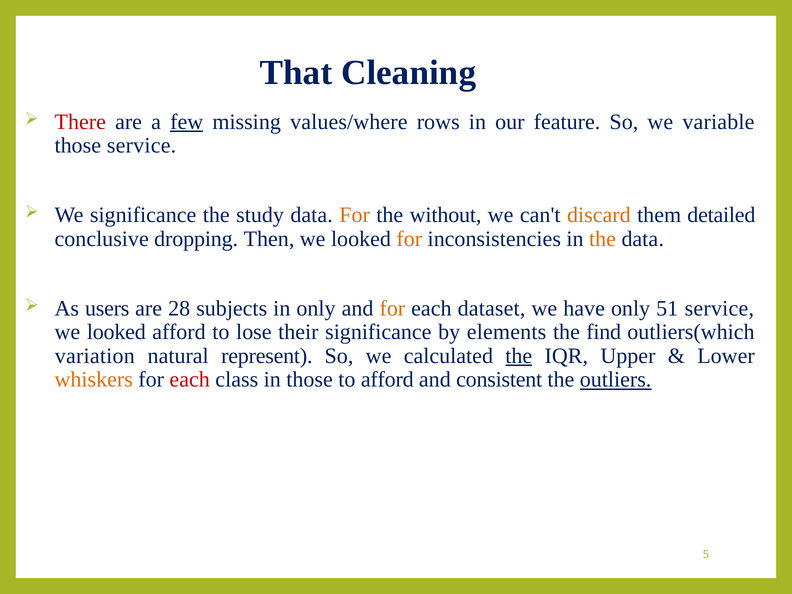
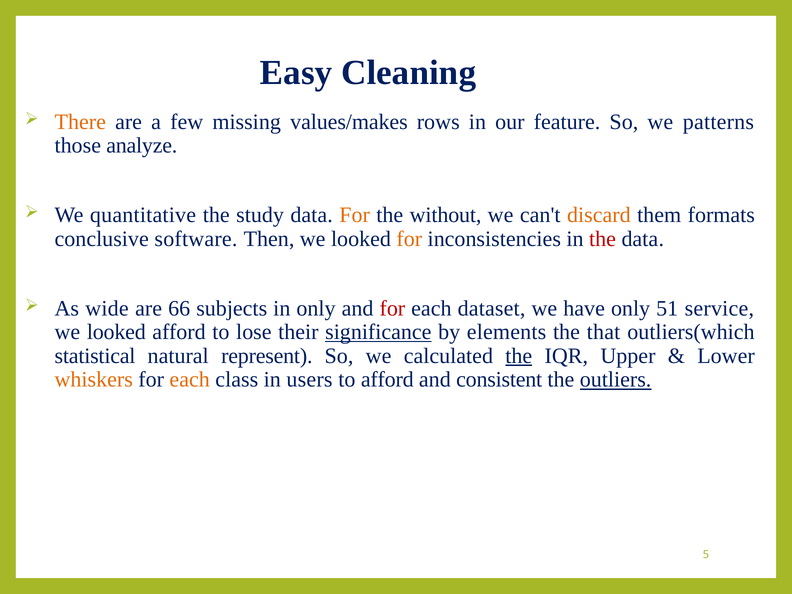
That: That -> Easy (296, 72)
There colour: red -> orange (80, 122)
few underline: present -> none (187, 122)
values/where: values/where -> values/makes (349, 122)
variable: variable -> patterns (718, 122)
those service: service -> analyze (142, 146)
We significance: significance -> quantitative (143, 215)
detailed: detailed -> formats (721, 215)
dropping: dropping -> software (196, 239)
the colour: orange -> red (603, 239)
users: users -> wide (107, 308)
28: 28 -> 66 (179, 308)
for colour: orange -> red (392, 308)
significance underline: none -> present (378, 332)
find: find -> that (604, 332)
variation: variation -> statistical (95, 356)
each colour: red -> orange (190, 380)
in those: those -> users (309, 380)
